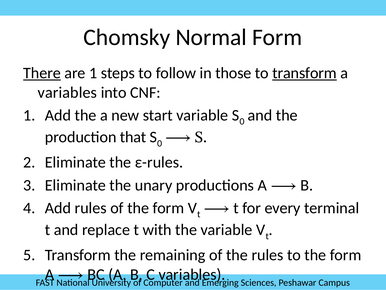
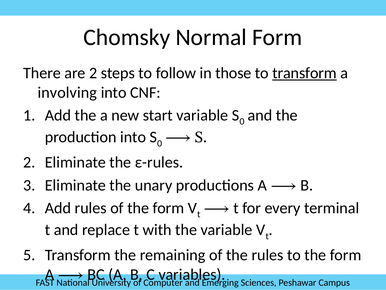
There underline: present -> none (42, 73)
are 1: 1 -> 2 (93, 73)
variables: variables -> involving (67, 92)
production that: that -> into (133, 137)
